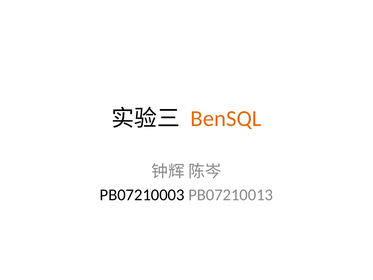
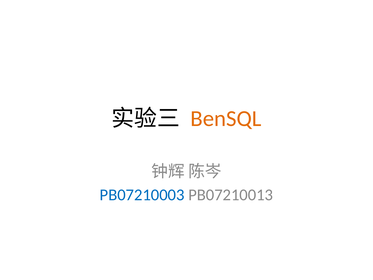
PB07210003 colour: black -> blue (142, 195)
